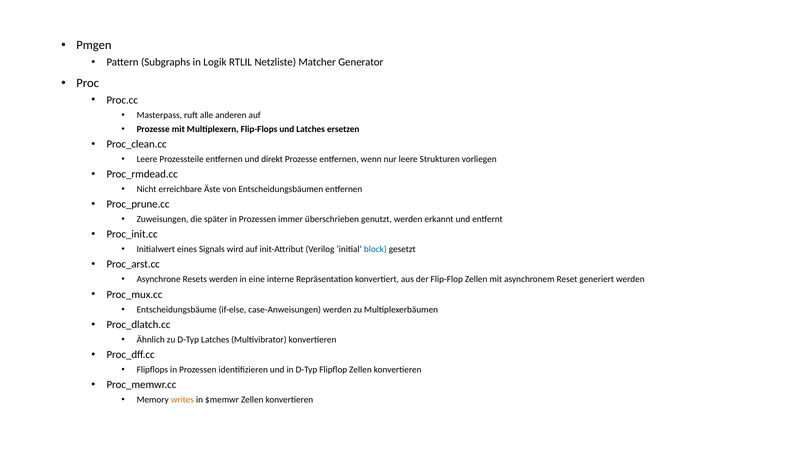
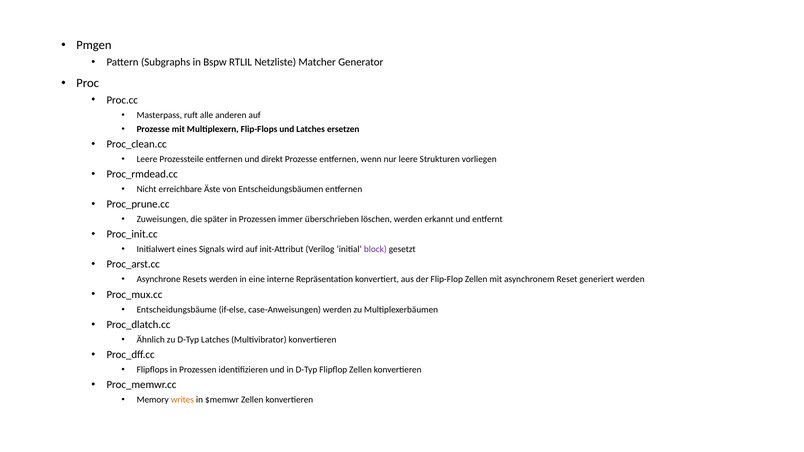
Logik: Logik -> Bspw (215, 62)
genutzt: genutzt -> löschen (376, 219)
block colour: blue -> purple (375, 249)
